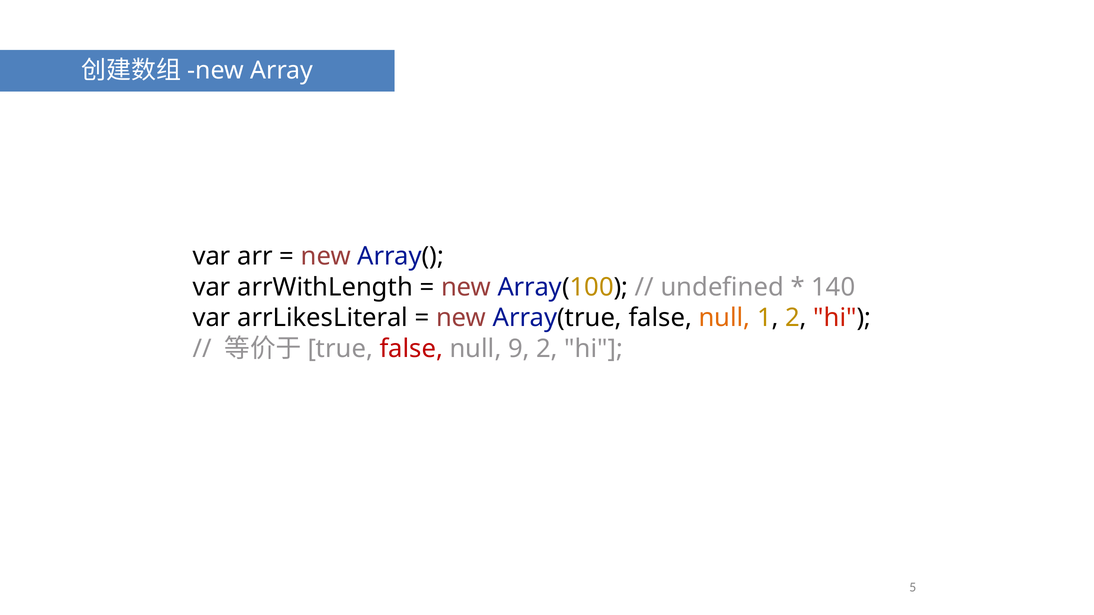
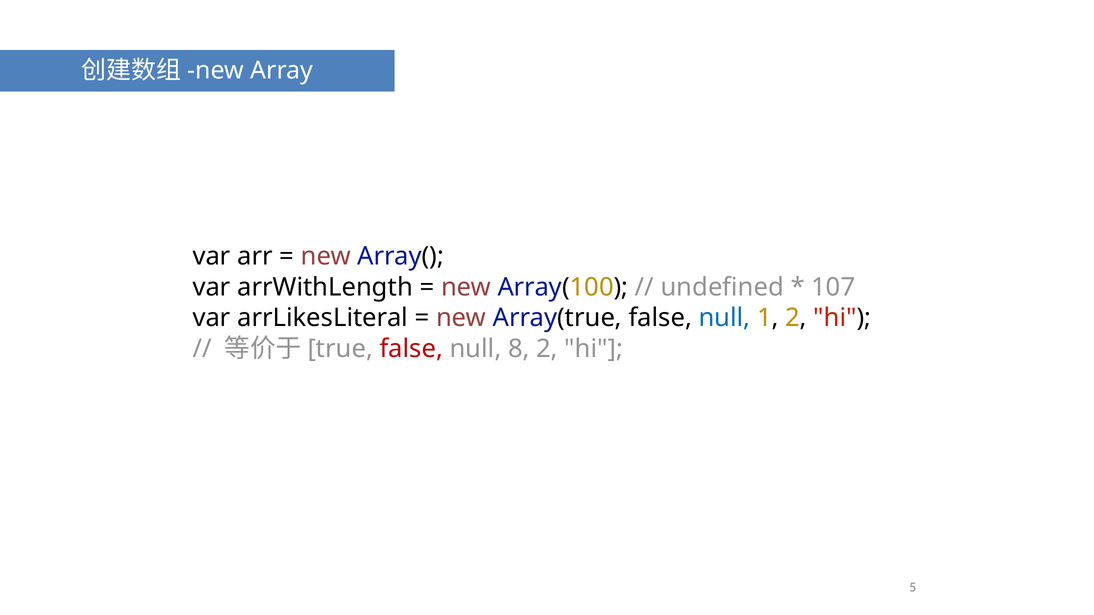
140: 140 -> 107 (833, 287)
null colour: orange -> blue (724, 318)
9: 9 -> 8 (519, 349)
